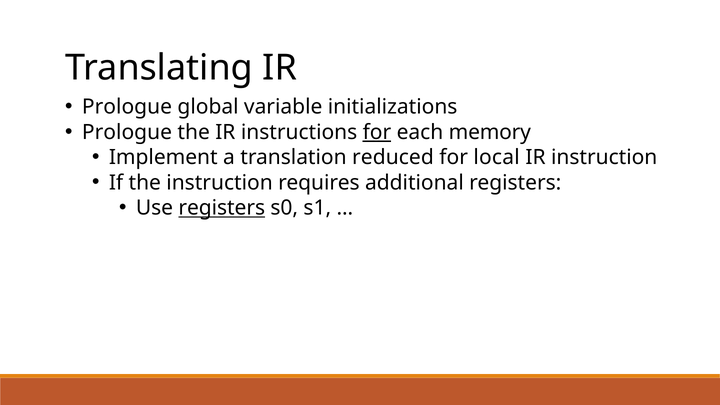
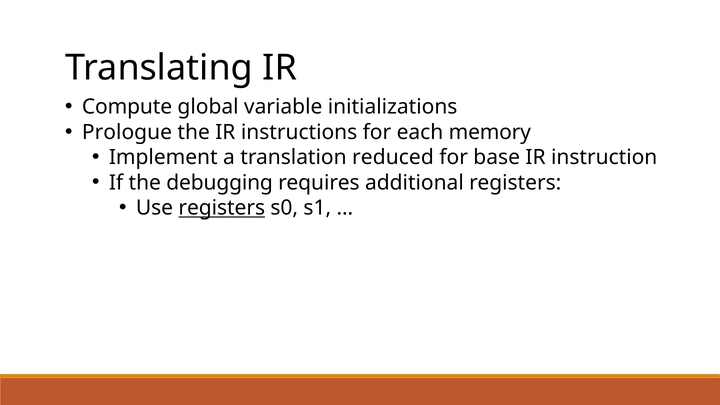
Prologue: Prologue -> Compute (127, 107)
for underline: present -> none (377, 132)
local: local -> base (497, 157)
the instruction: instruction -> debugging (220, 183)
